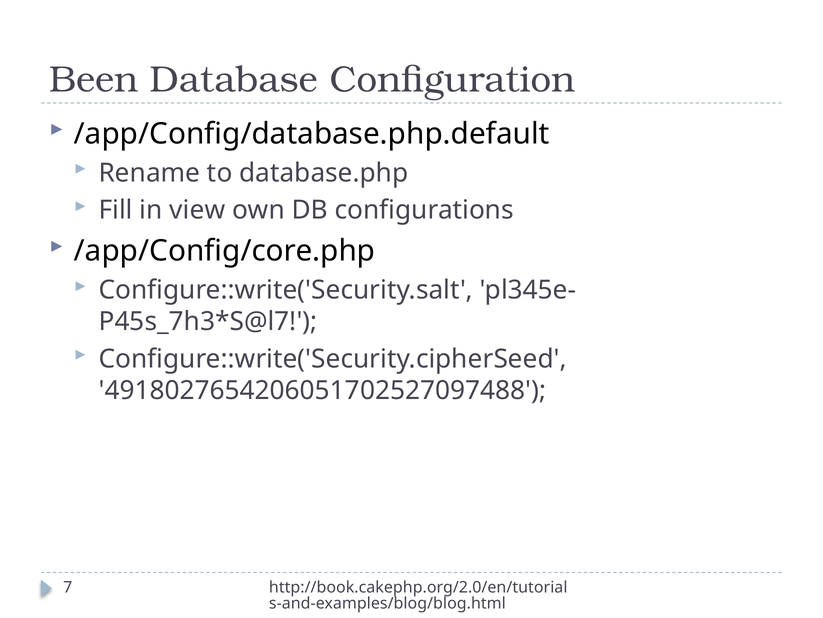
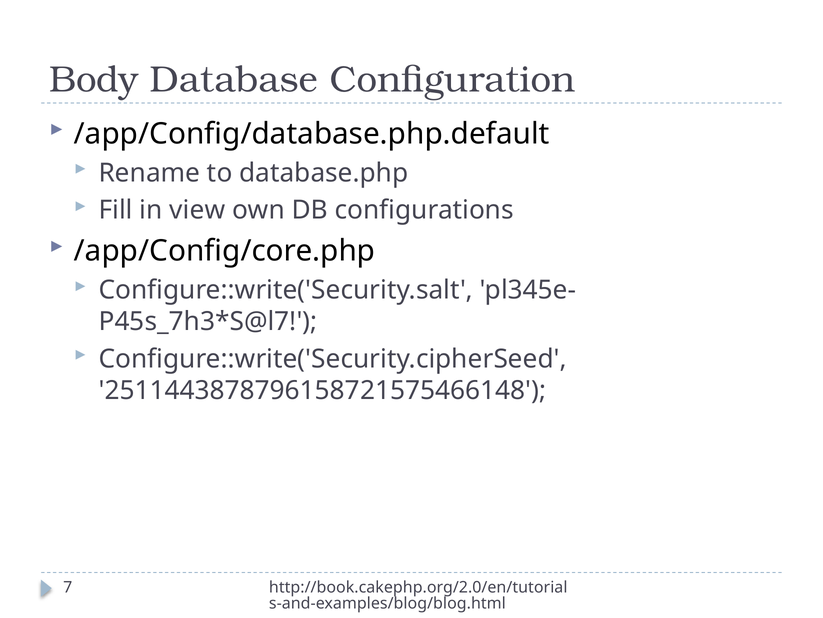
Been: Been -> Body (94, 79)
4918027654206051702527097488: 4918027654206051702527097488 -> 2511443878796158721575466148 (322, 390)
